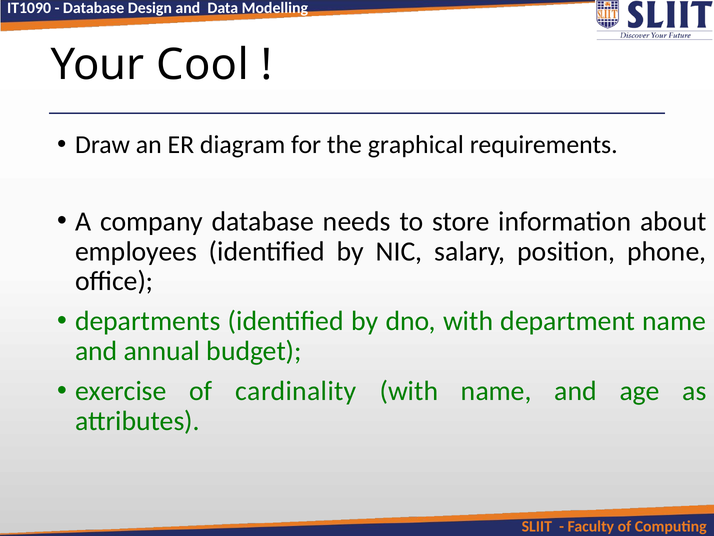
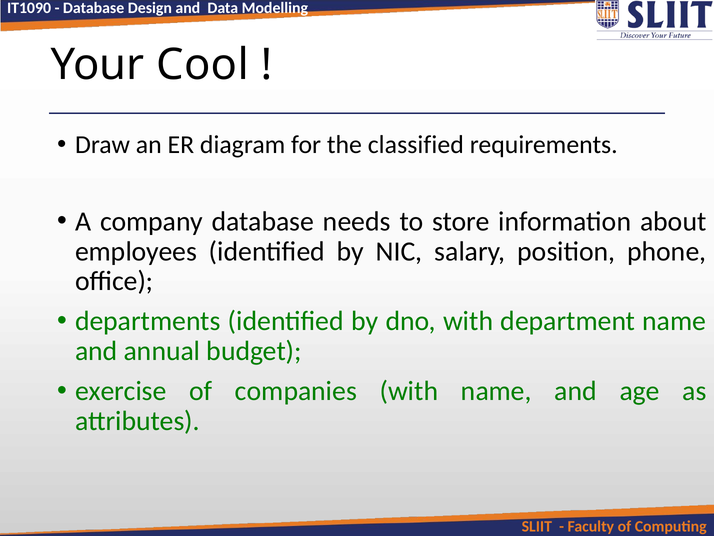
graphical: graphical -> classified (416, 145)
cardinality: cardinality -> companies (296, 391)
